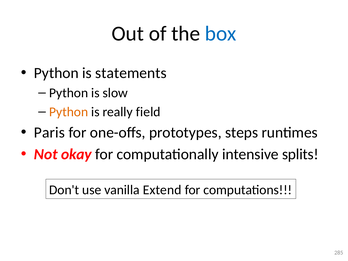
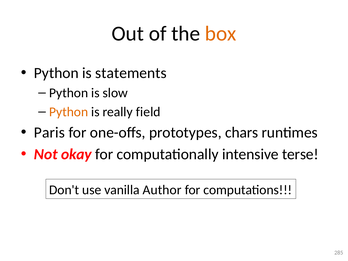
box colour: blue -> orange (221, 34)
steps: steps -> chars (242, 133)
splits: splits -> terse (300, 154)
Extend: Extend -> Author (162, 190)
